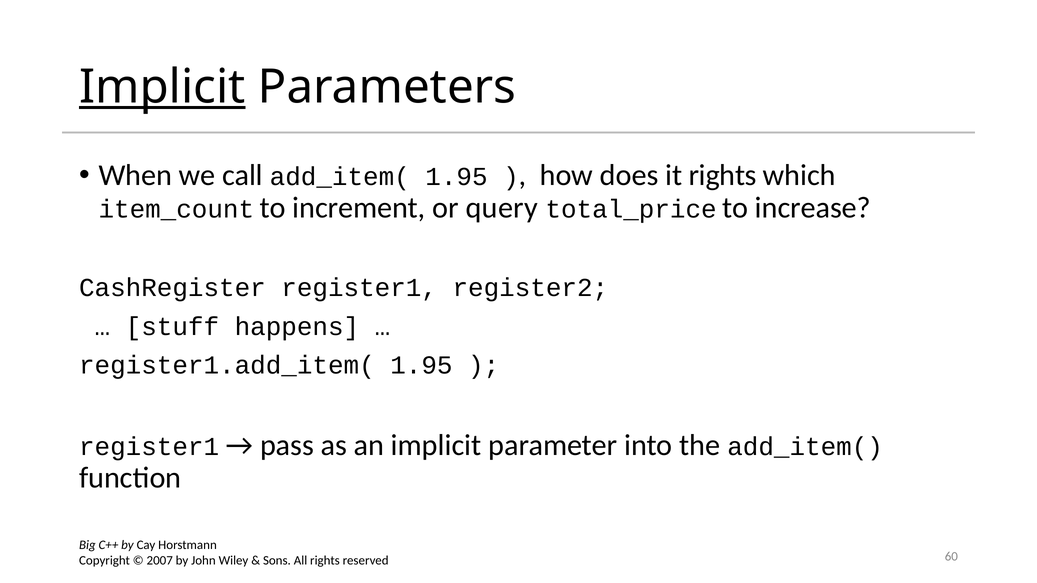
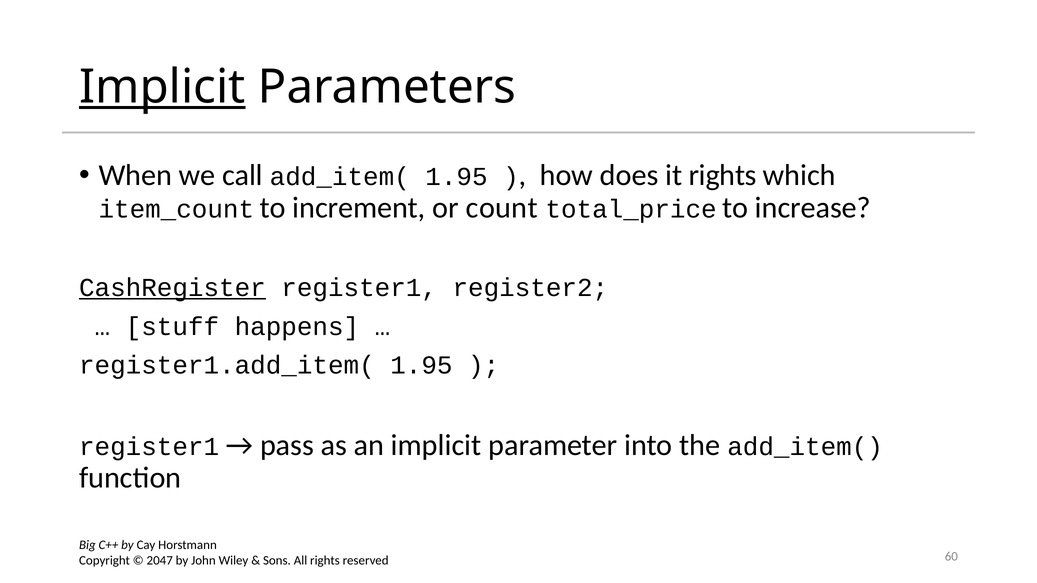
query: query -> count (502, 208)
CashRegister underline: none -> present (172, 288)
2007: 2007 -> 2047 (160, 561)
